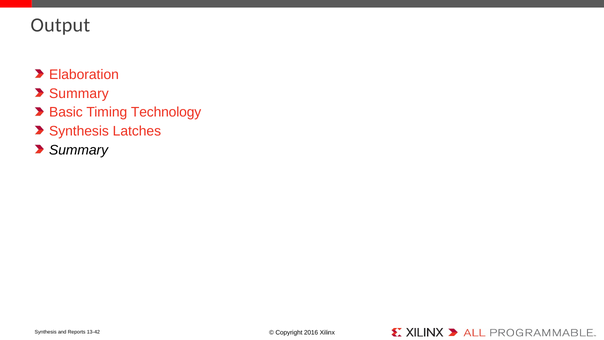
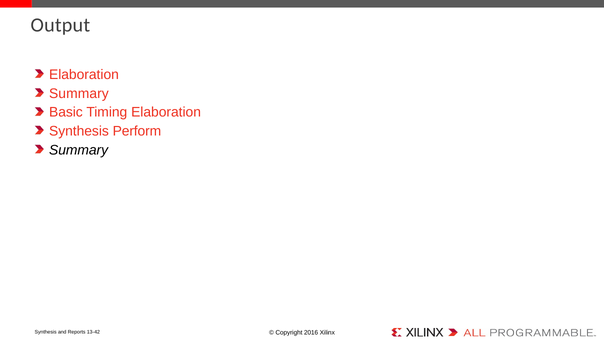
Timing Technology: Technology -> Elaboration (166, 112)
Latches: Latches -> Perform (137, 131)
